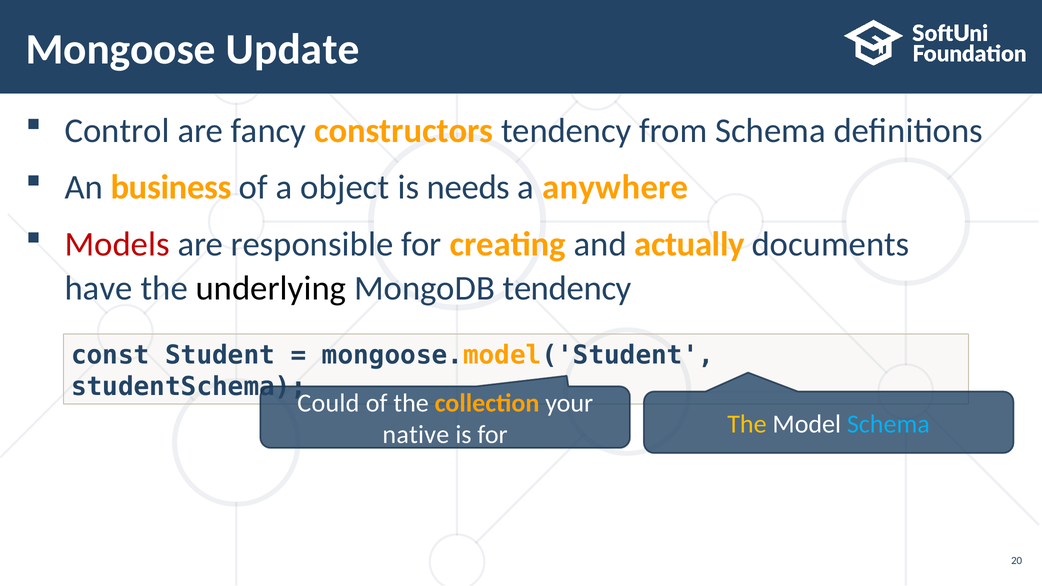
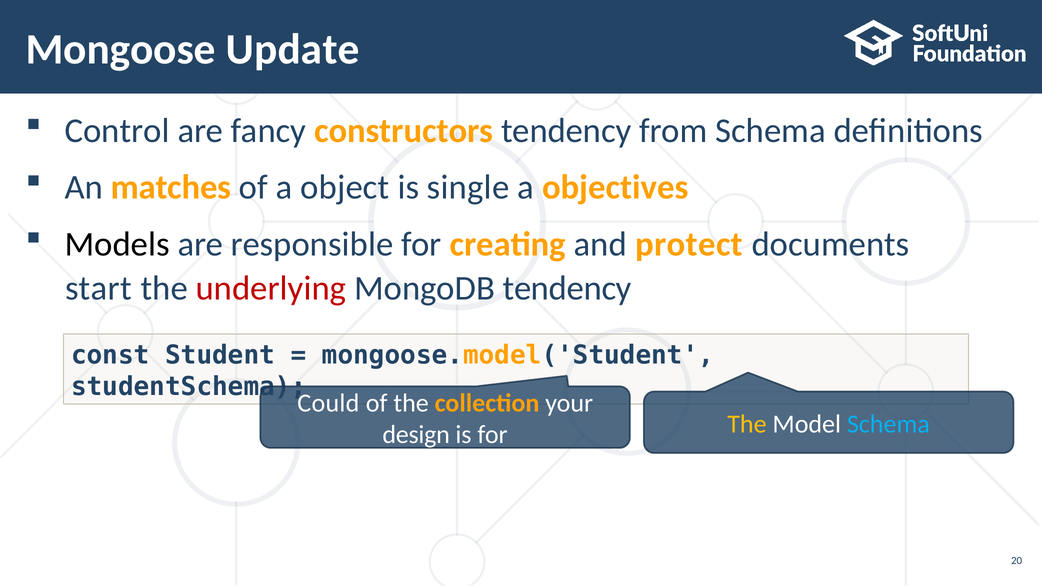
business: business -> matches (171, 188)
needs: needs -> single (468, 188)
anywhere: anywhere -> objectives (615, 188)
Models colour: red -> black (117, 244)
actually: actually -> protect (689, 244)
have: have -> start (98, 288)
underlying colour: black -> red (271, 288)
native: native -> design (416, 435)
